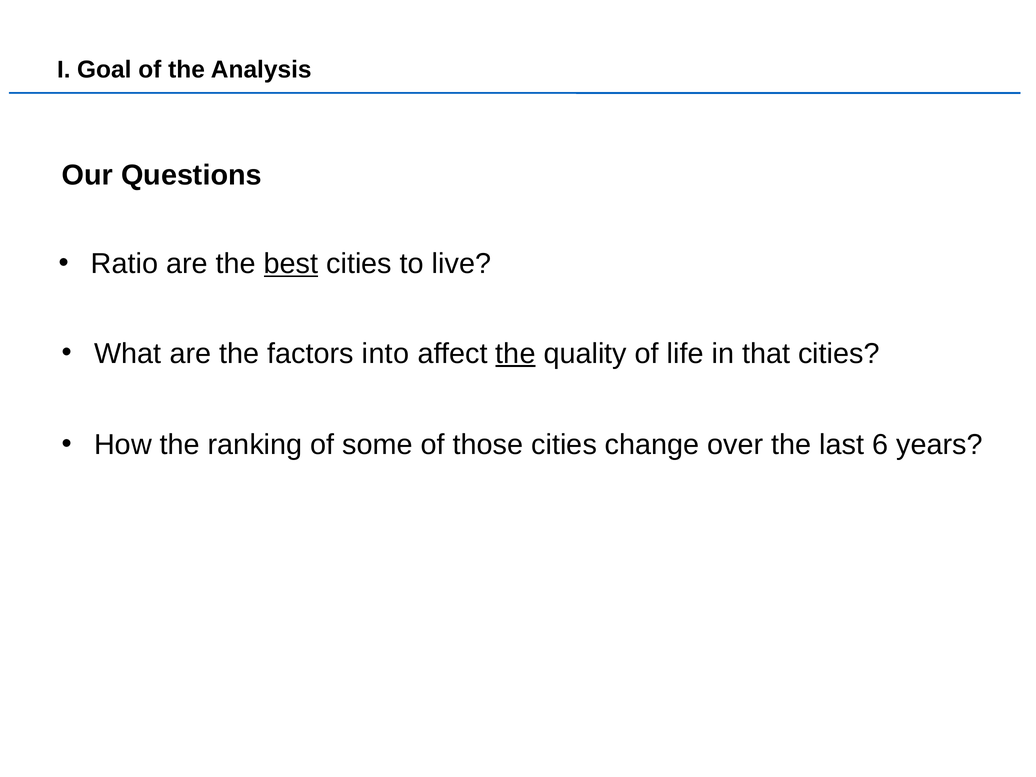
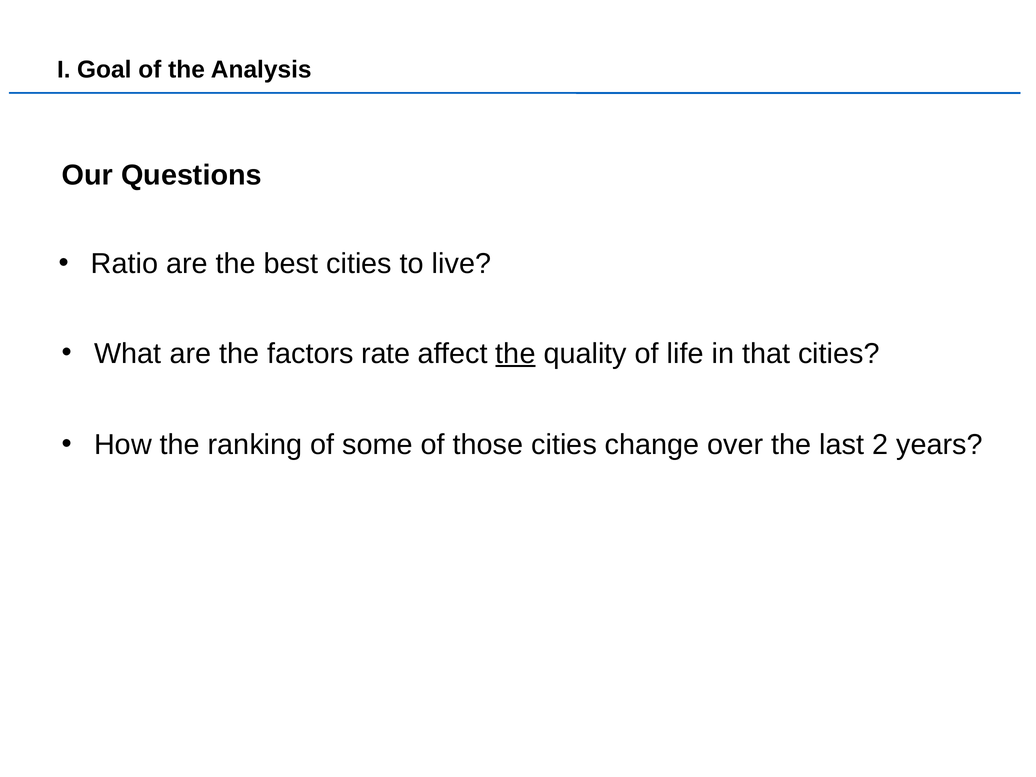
best underline: present -> none (291, 264)
into: into -> rate (386, 354)
6: 6 -> 2 (880, 445)
